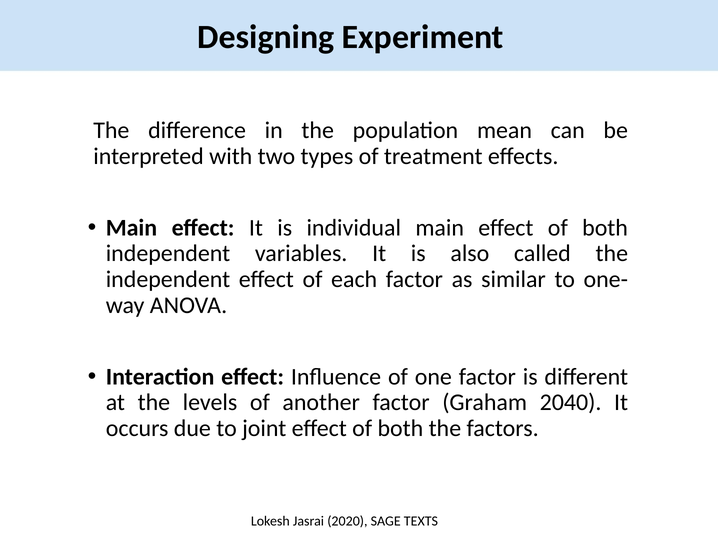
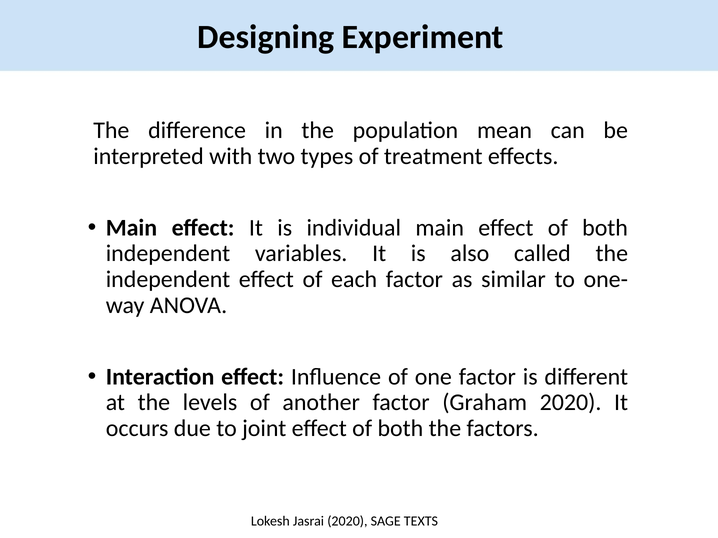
Graham 2040: 2040 -> 2020 (571, 403)
